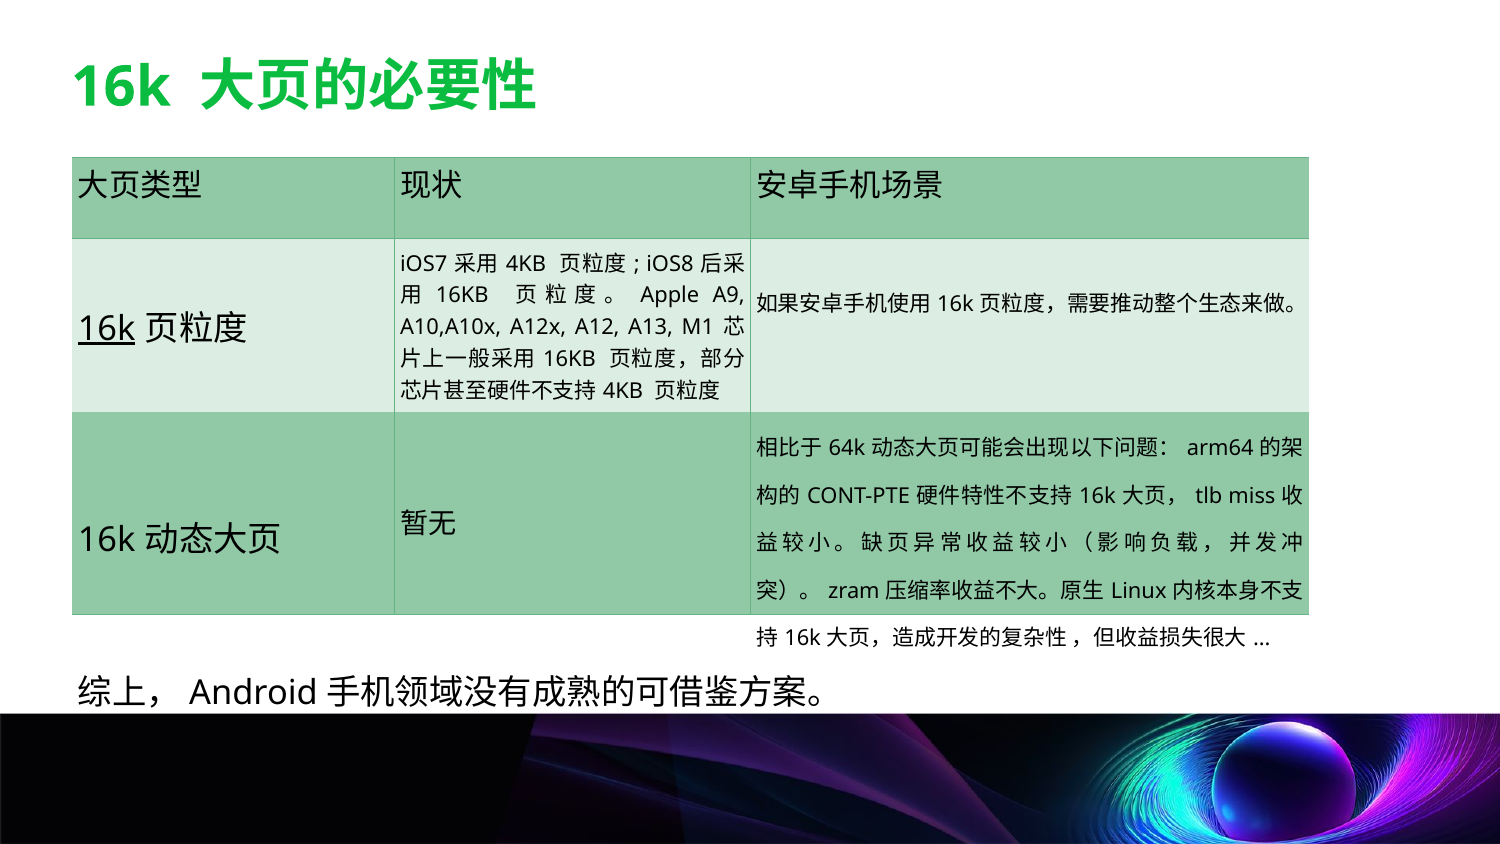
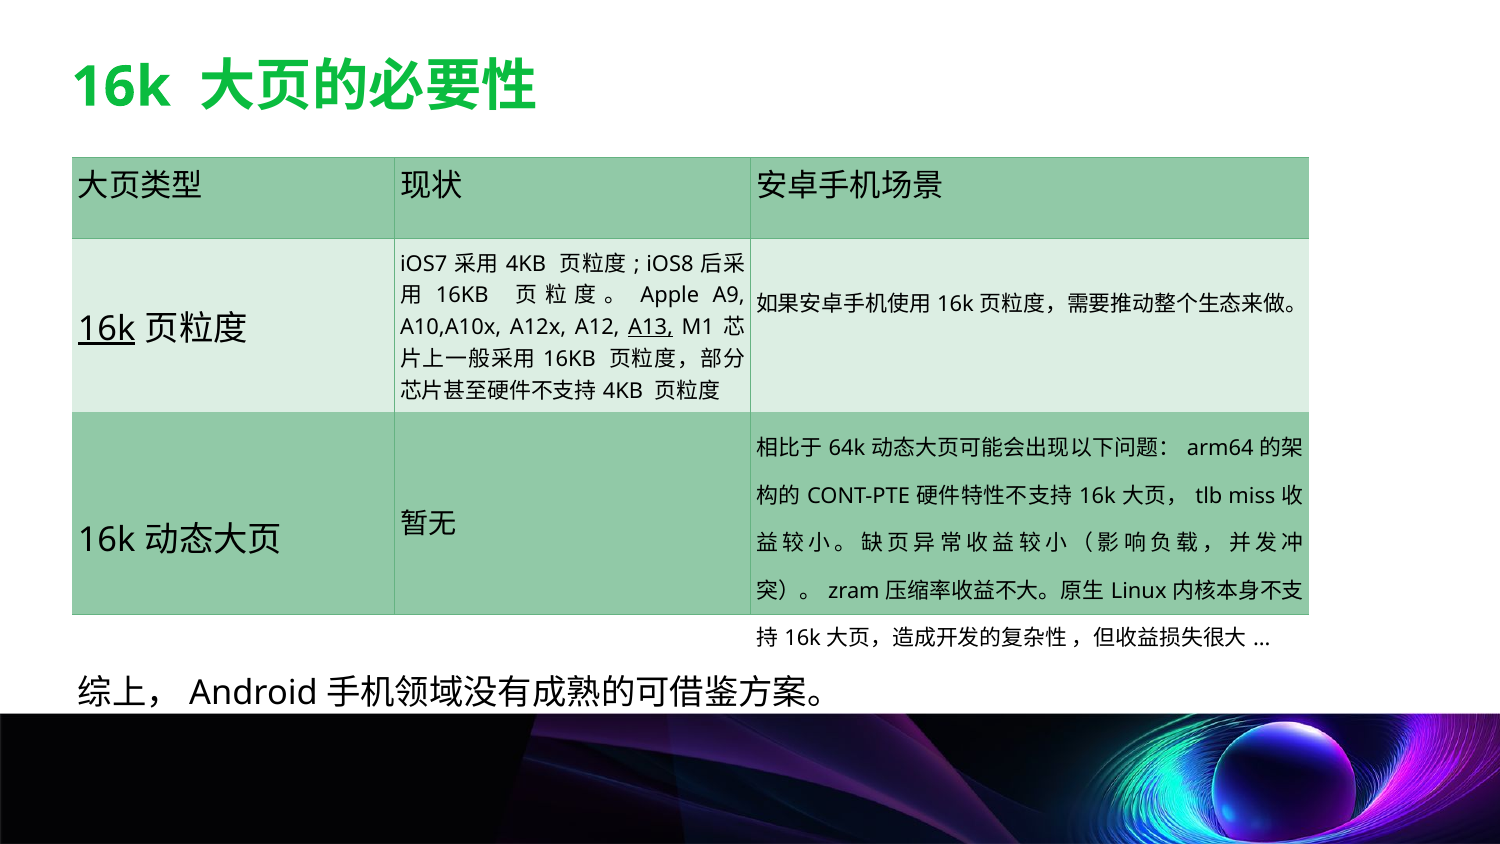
A13 underline: none -> present (651, 327)
